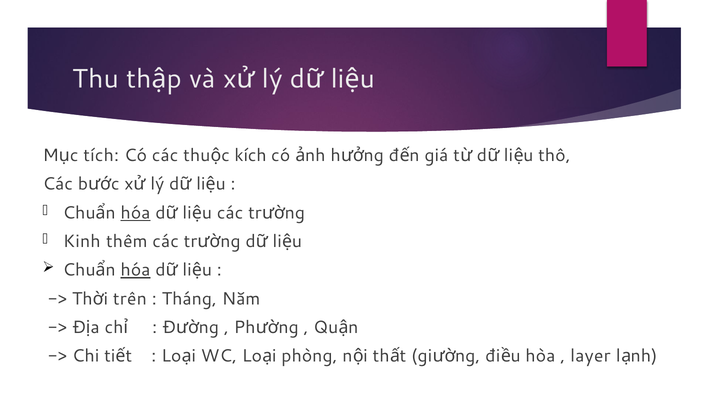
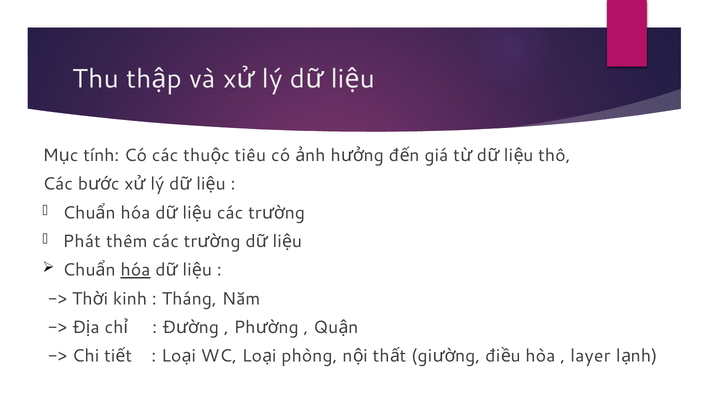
tích: tích -> tính (101, 155)
kích: kích -> tiêu (250, 155)
hóa underline: present -> none (135, 213)
Kinh: Kinh -> Phát (82, 241)
trên: trên -> kinh (130, 299)
